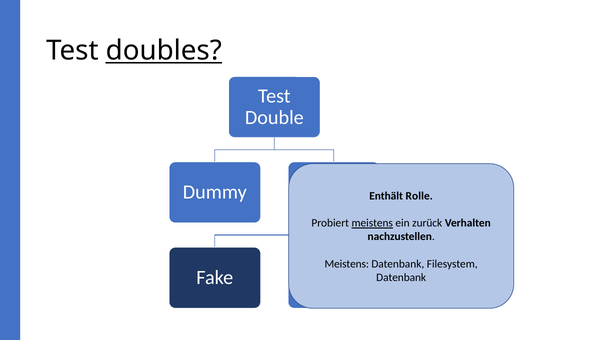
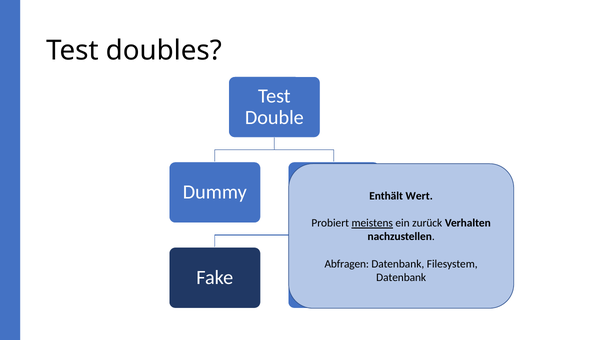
doubles underline: present -> none (164, 51)
Rolle: Rolle -> Wert (419, 196)
Meistens: Meistens -> Abfragen (347, 264)
